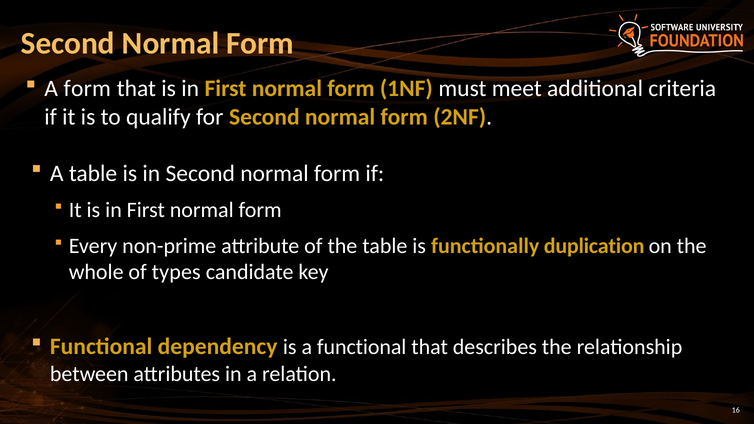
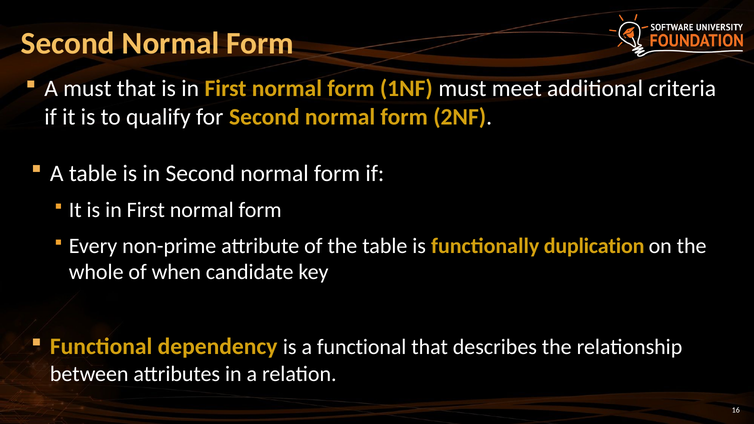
A form: form -> must (87, 89)
types: types -> when (176, 272)
